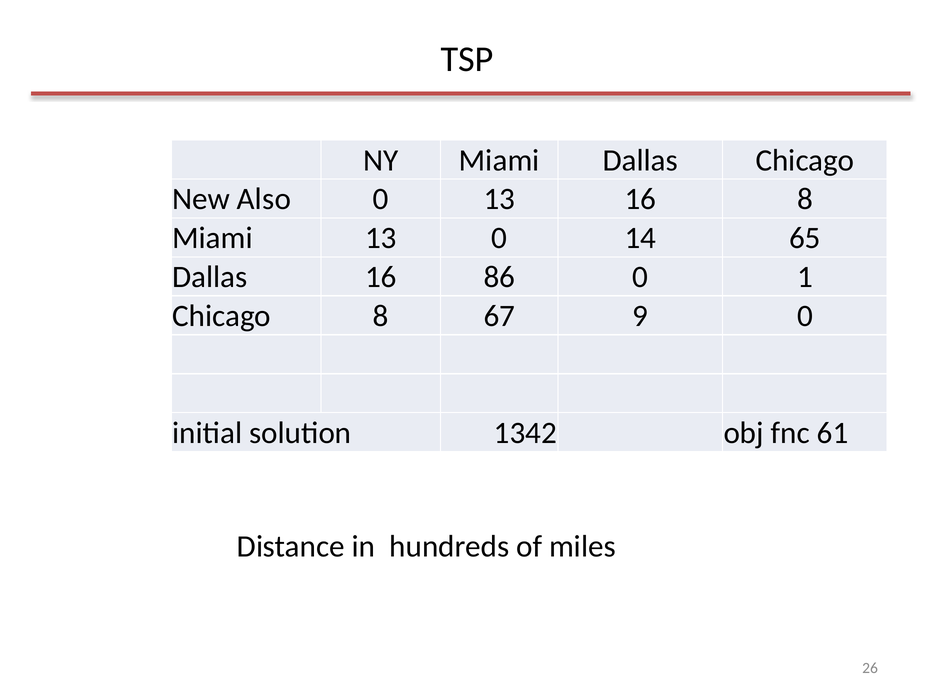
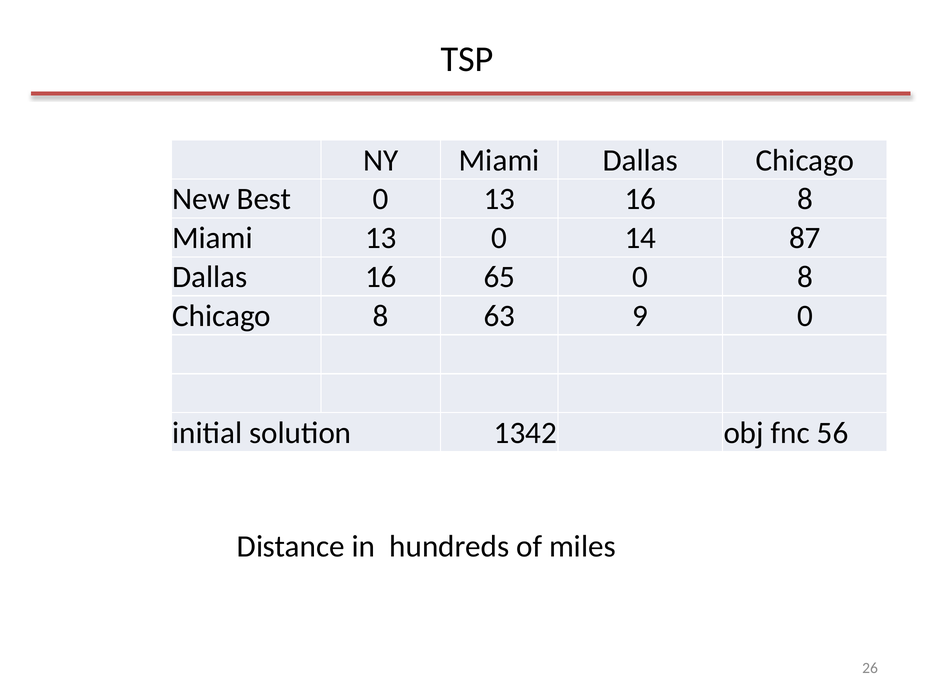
Also: Also -> Best (264, 199)
65: 65 -> 87 (805, 238)
86: 86 -> 65 (499, 277)
0 1: 1 -> 8 (805, 277)
67: 67 -> 63 (499, 316)
61: 61 -> 56 (833, 433)
